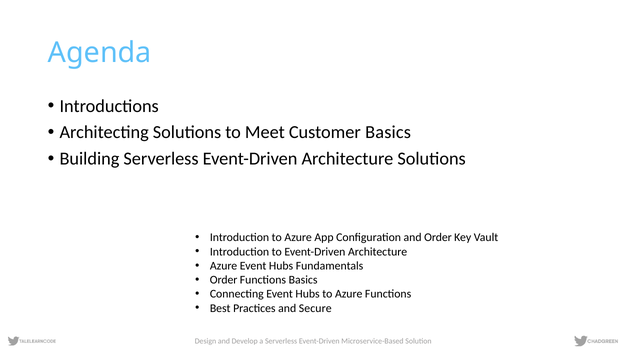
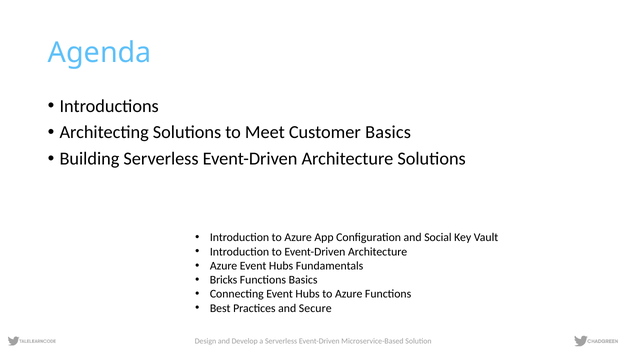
and Order: Order -> Social (438, 237)
Order: Order -> Bricks (224, 280)
